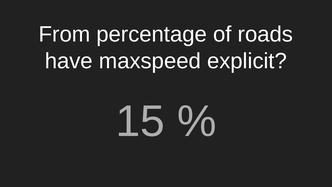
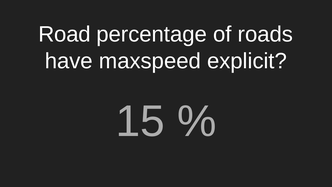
From: From -> Road (65, 34)
